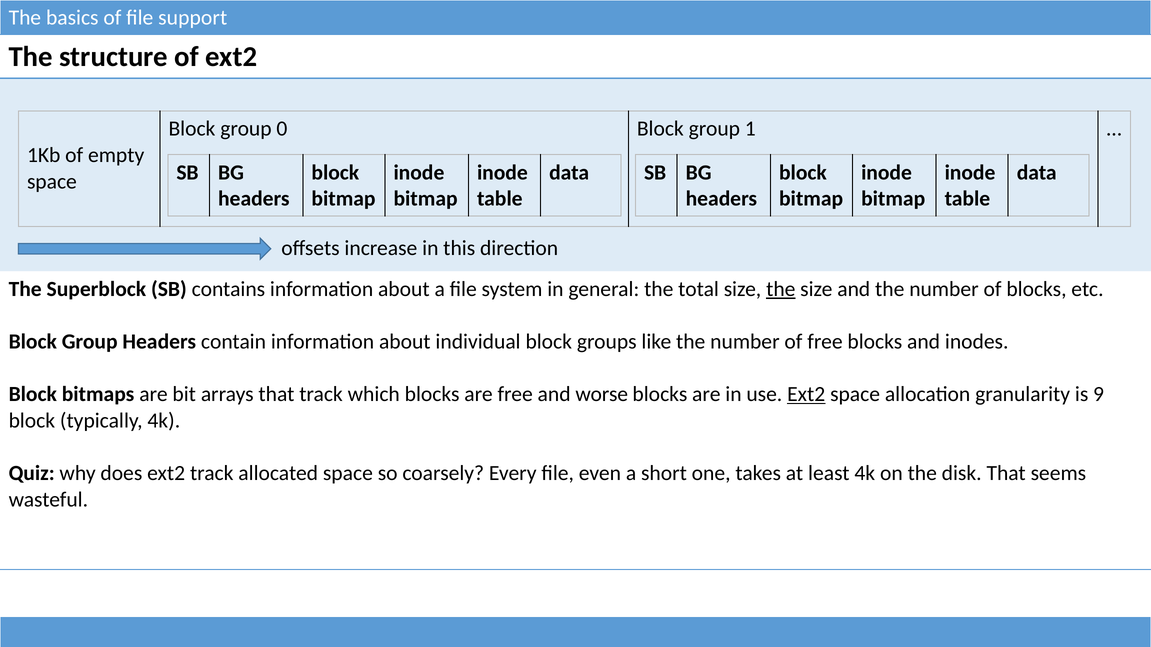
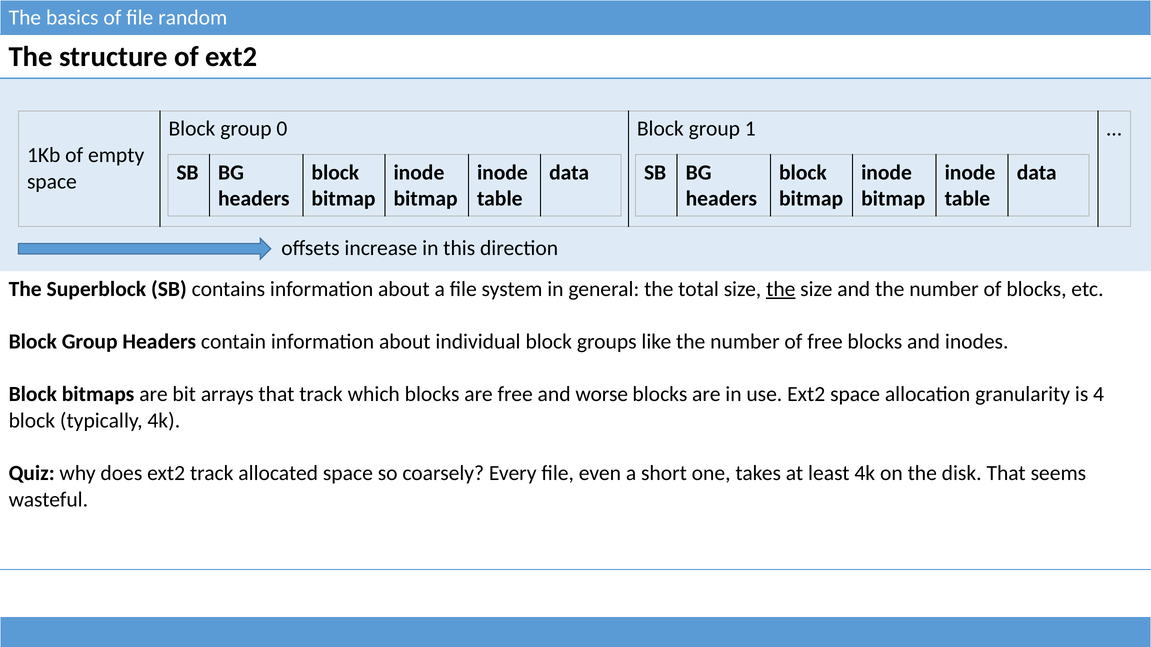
support: support -> random (193, 18)
Ext2 underline: present -> none (806, 394)
9: 9 -> 4 (1099, 394)
